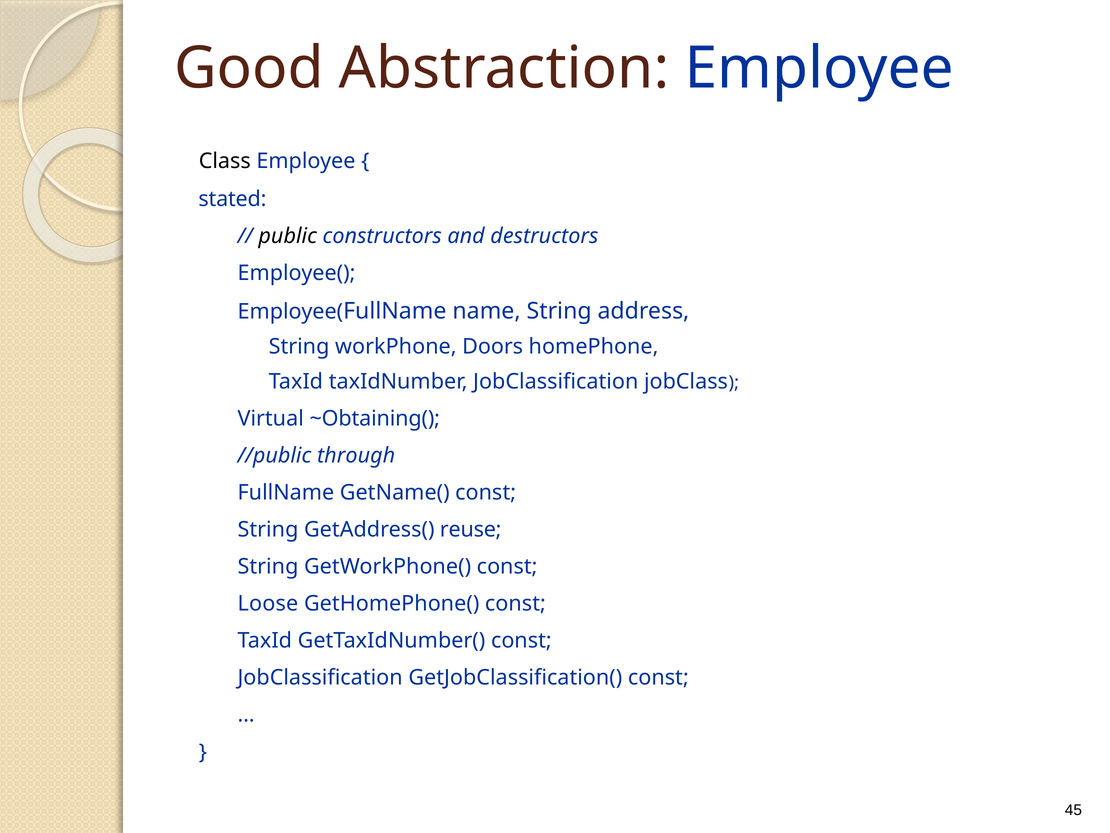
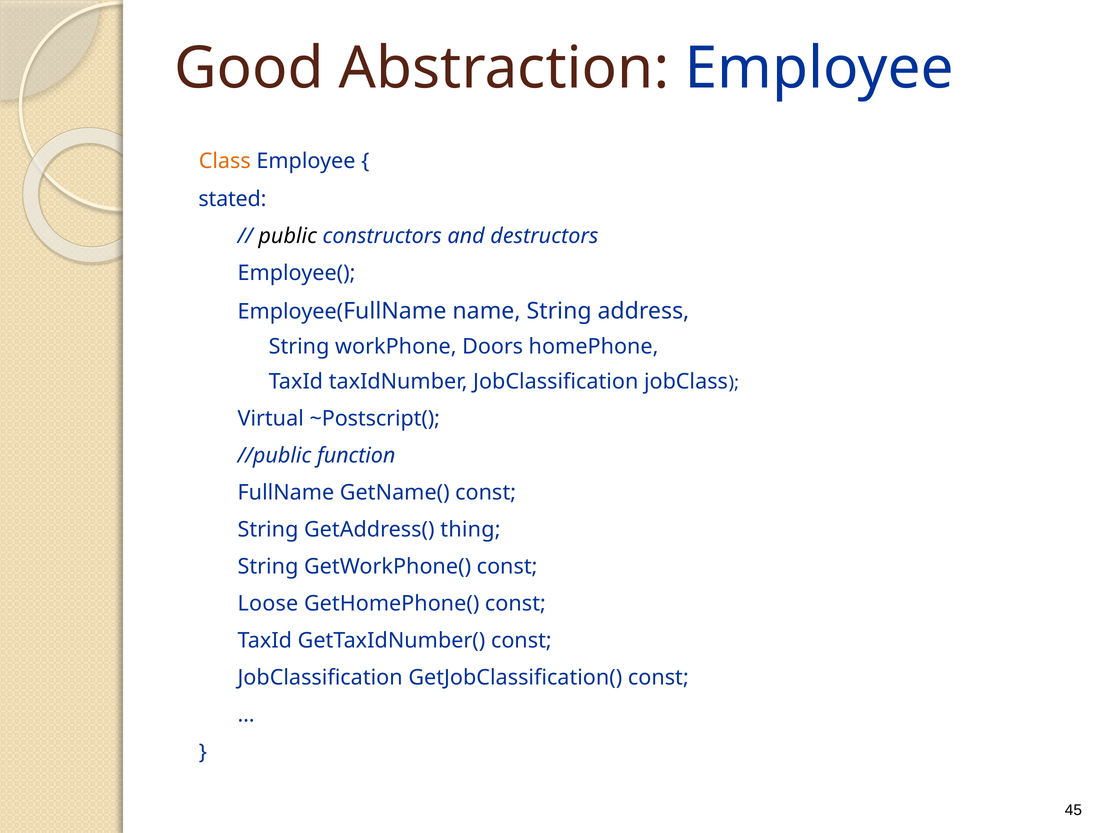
Class colour: black -> orange (225, 161)
~Obtaining(: ~Obtaining( -> ~Postscript( (375, 418)
through: through -> function (356, 455)
reuse: reuse -> thing (470, 529)
